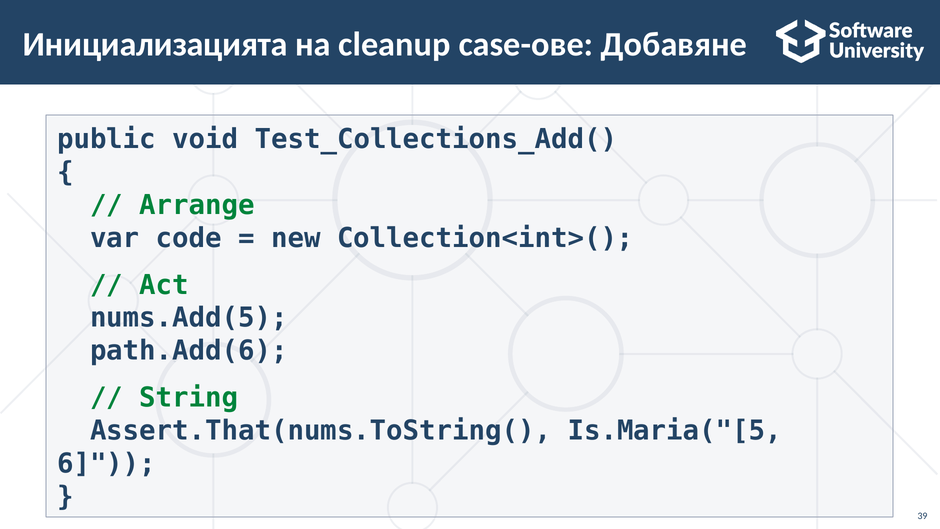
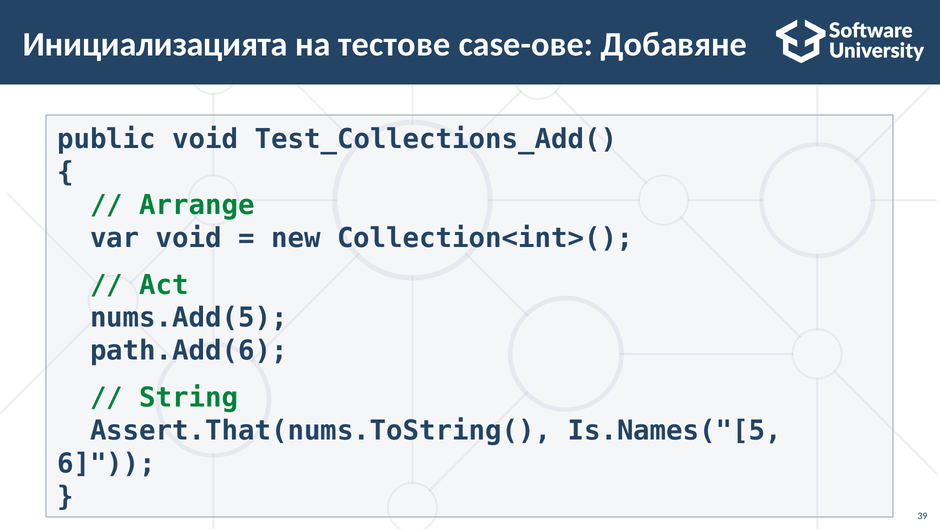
cleanup: cleanup -> тестове (394, 44)
var code: code -> void (189, 238)
Is.Maria("[5: Is.Maria("[5 -> Is.Names("[5 (675, 431)
